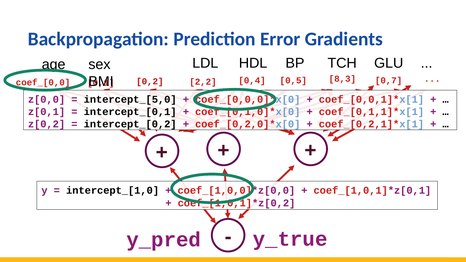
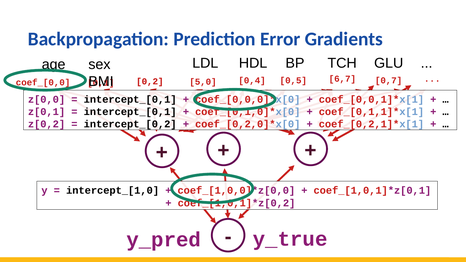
2,2: 2,2 -> 5,0 (203, 82)
8,3: 8,3 -> 6,7 (342, 79)
intercept_[5,0: intercept_[5,0 -> intercept_[0,1 (130, 99)
